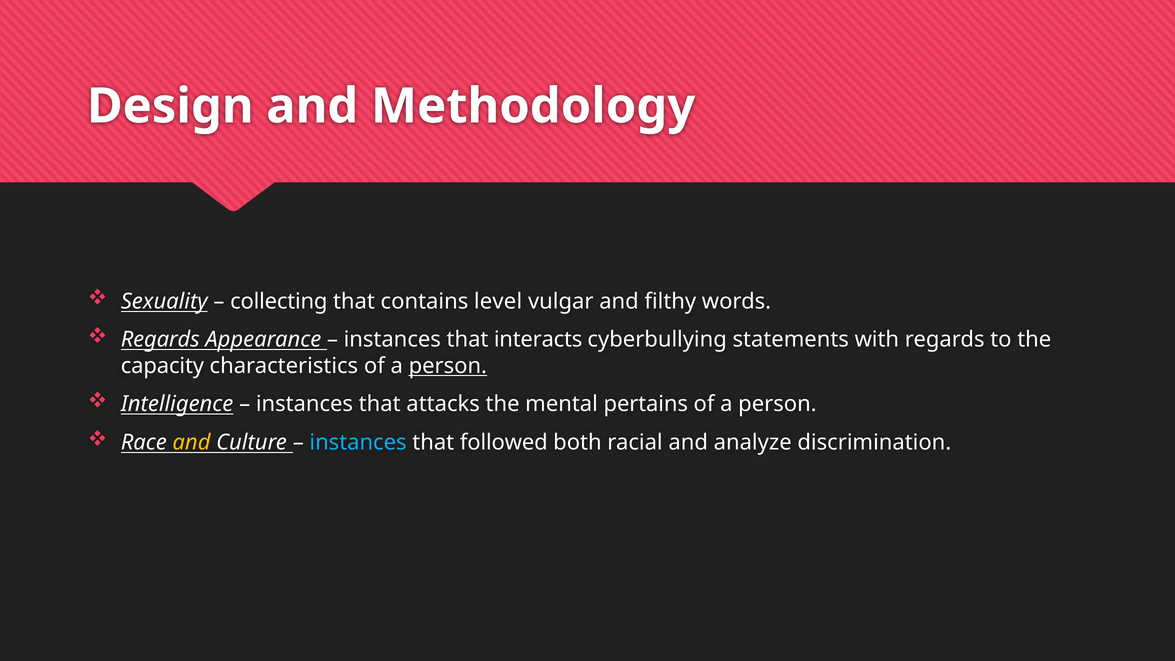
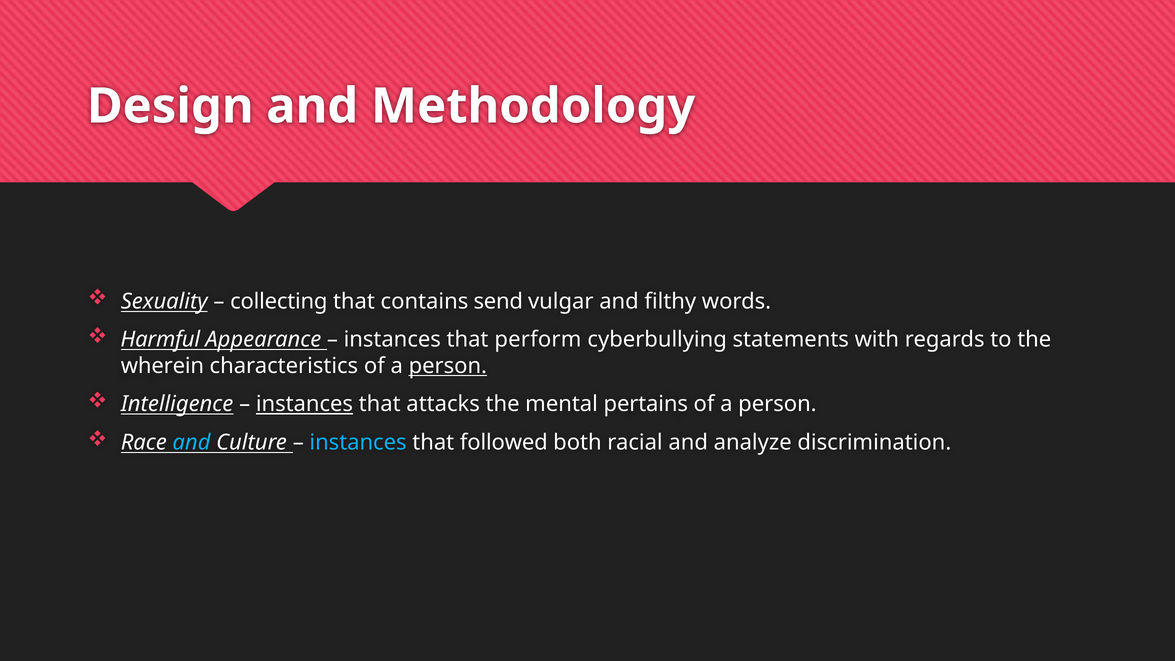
level: level -> send (498, 301)
Regards: Regards -> Harmful (160, 340)
interacts: interacts -> perform (538, 340)
capacity: capacity -> wherein (162, 366)
instances underline: none -> present (304, 404)
and colour: yellow -> light blue (191, 442)
